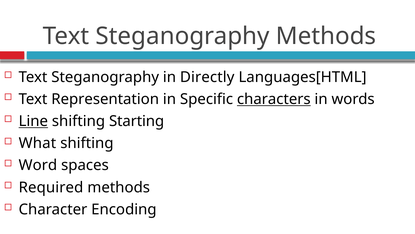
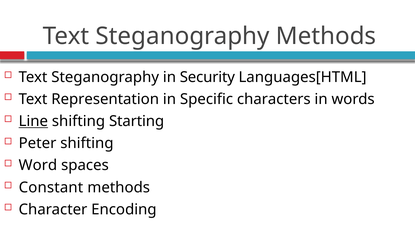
Directly: Directly -> Security (207, 77)
characters underline: present -> none (274, 99)
What: What -> Peter (38, 143)
Required: Required -> Constant (51, 187)
